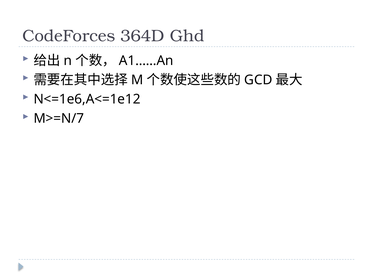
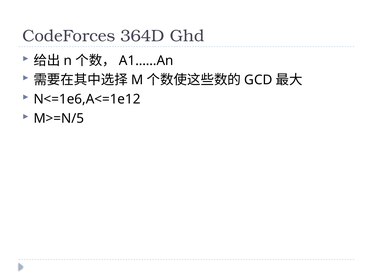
M>=N/7: M>=N/7 -> M>=N/5 (59, 118)
